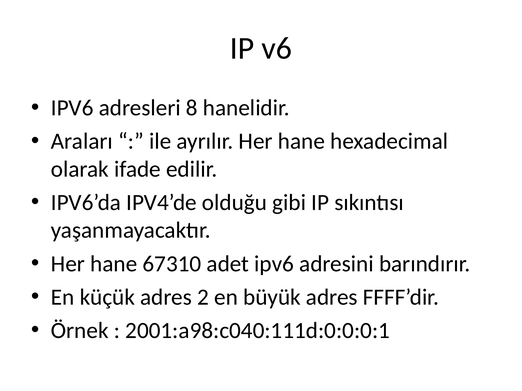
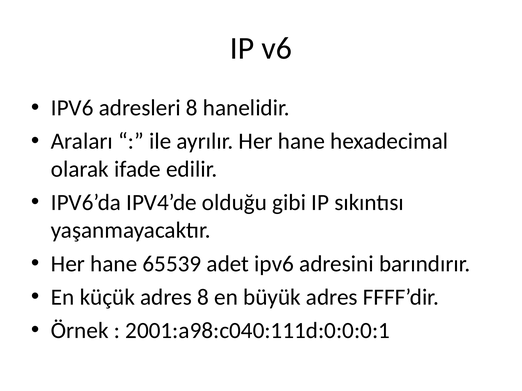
67310: 67310 -> 65539 (172, 264)
adres 2: 2 -> 8 (203, 297)
